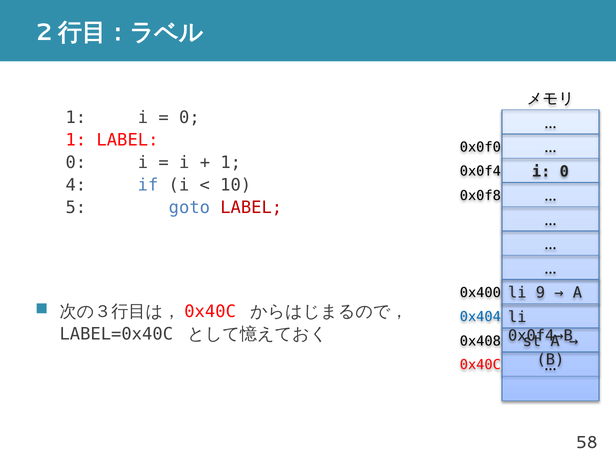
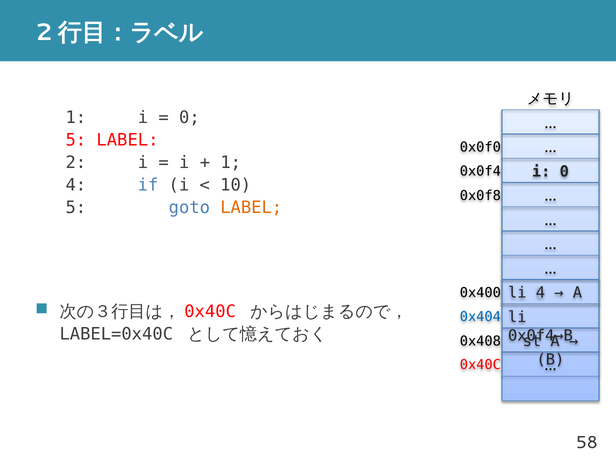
1: 1 -> 5 (76, 140)
0: 0 -> 2 (76, 163)
LABEL colour: red -> orange (251, 208)
li 9: 9 -> 4 (540, 293)
